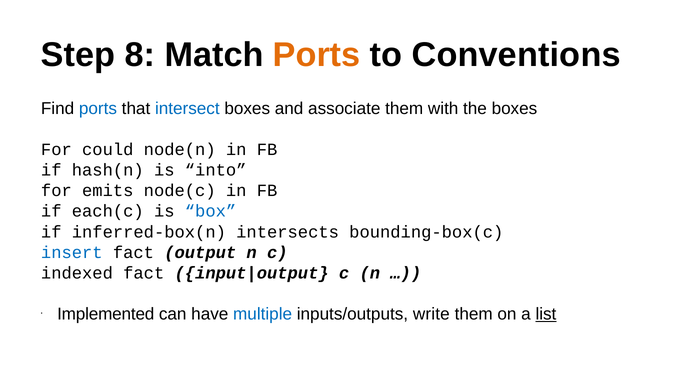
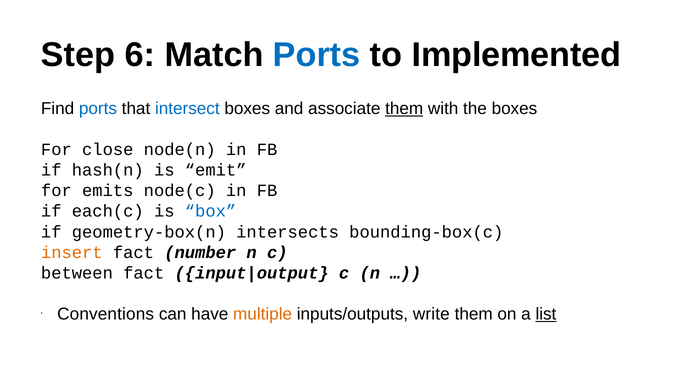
8: 8 -> 6 (140, 55)
Ports colour: orange -> blue (317, 55)
Conventions: Conventions -> Implemented (516, 55)
them underline: none -> present (404, 108)
could: could -> close (108, 149)
into: into -> emit (216, 170)
inferred-box(n: inferred-box(n -> geometry-box(n (149, 232)
insert colour: blue -> orange (72, 252)
output: output -> number (200, 252)
indexed: indexed -> between (77, 273)
Implemented: Implemented -> Conventions (106, 314)
multiple colour: blue -> orange (263, 314)
